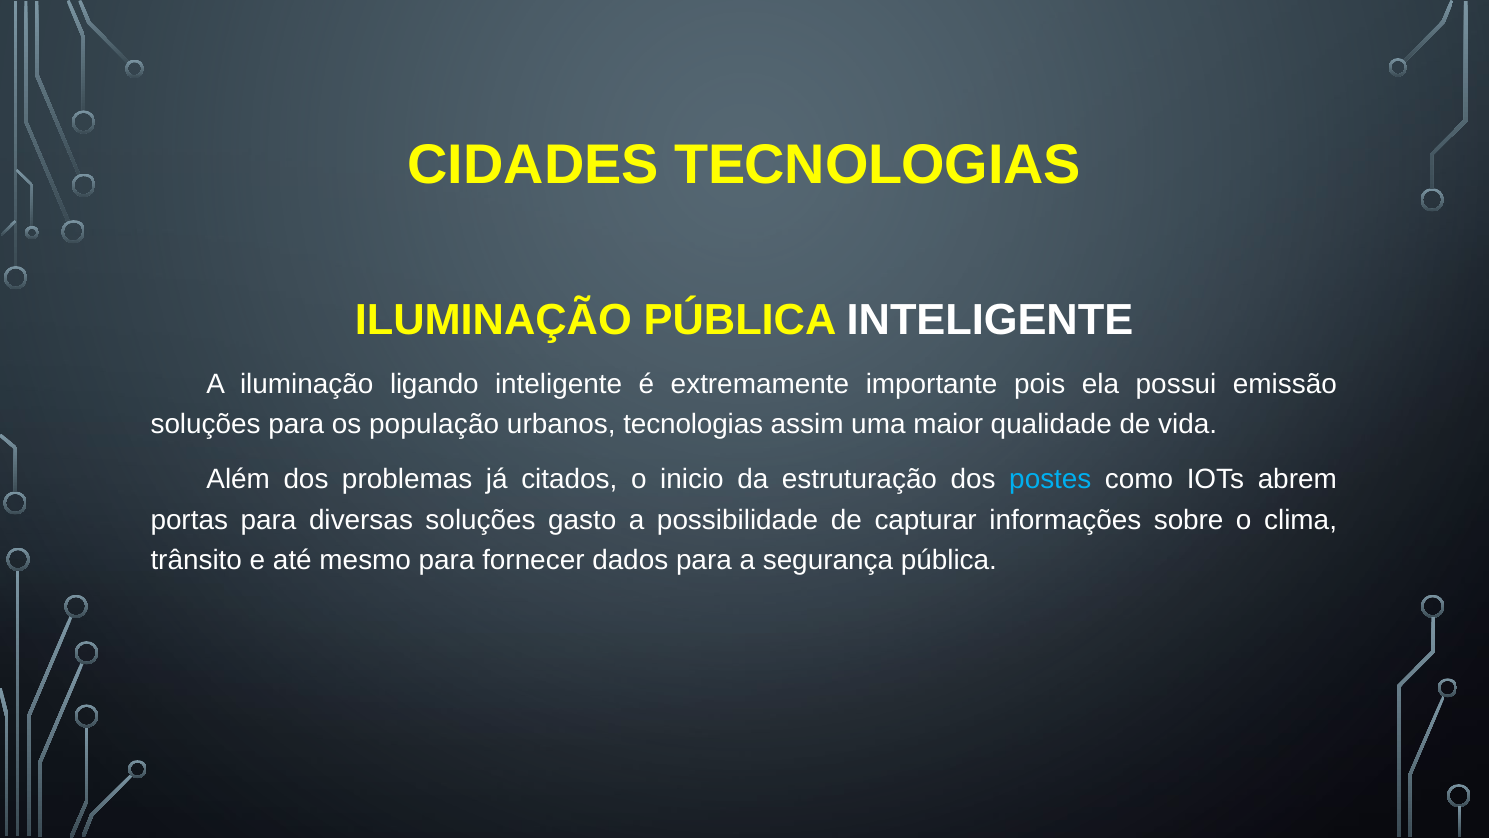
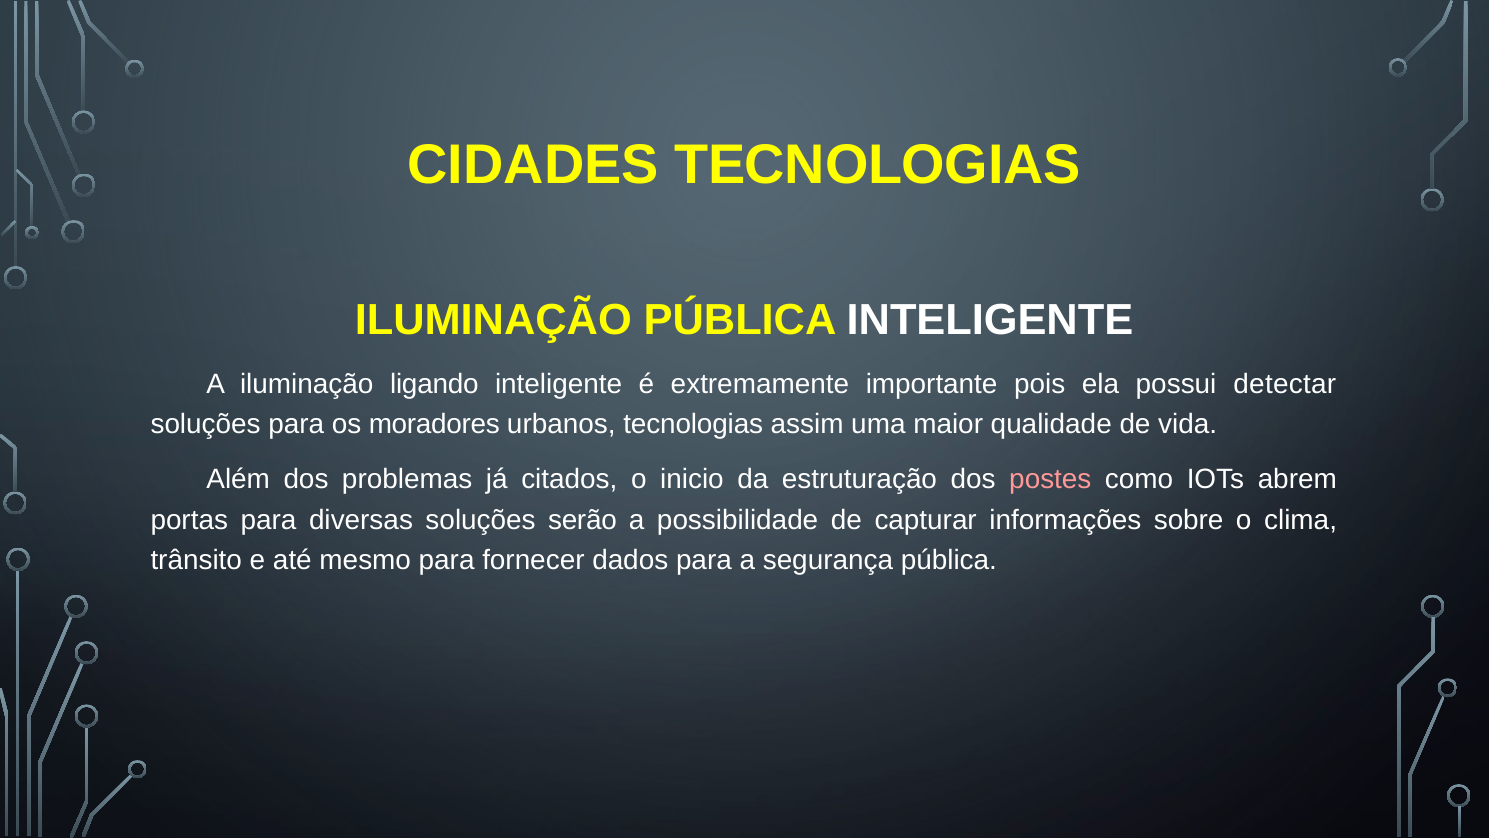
emissão: emissão -> detectar (1285, 384)
população: população -> moradores (434, 424)
postes colour: light blue -> pink (1050, 480)
gasto: gasto -> serão (582, 520)
